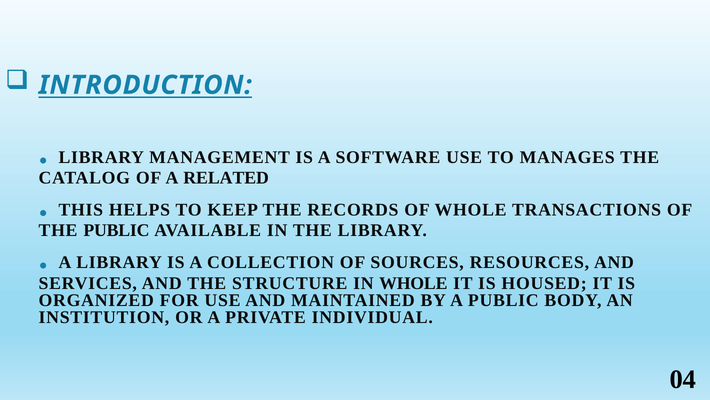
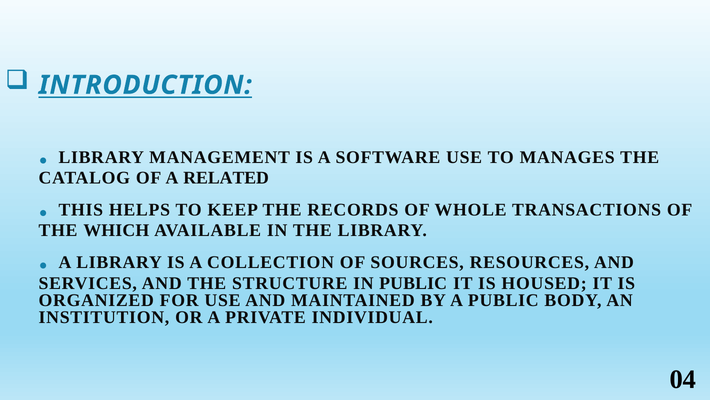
THE PUBLIC: PUBLIC -> WHICH (116, 230)
IN WHOLE: WHOLE -> PUBLIC (413, 283)
